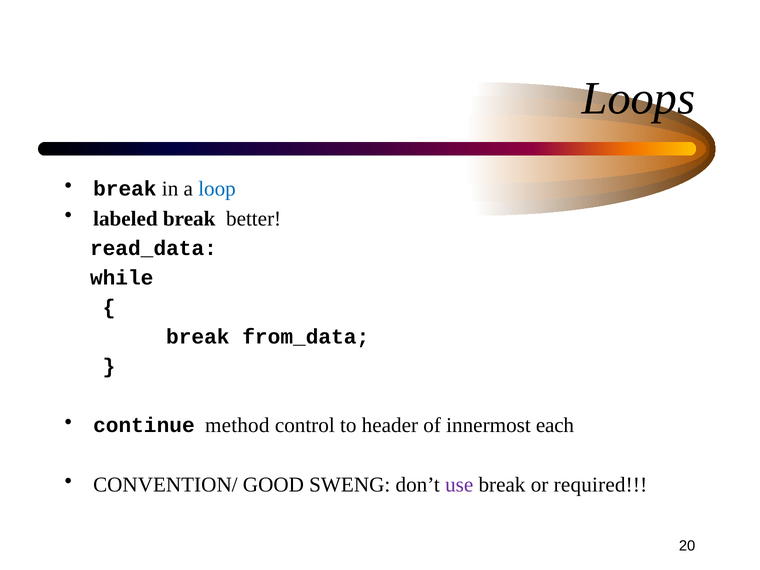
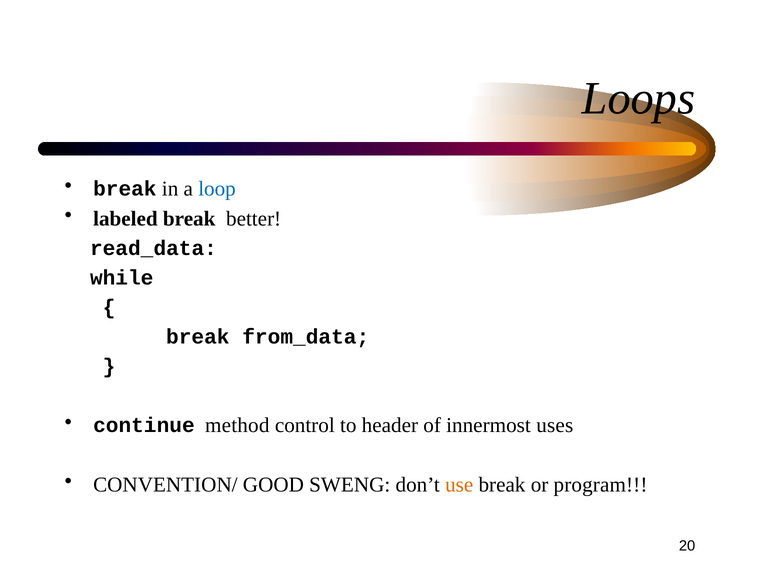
each: each -> uses (555, 425)
use colour: purple -> orange (459, 485)
required: required -> program (601, 485)
